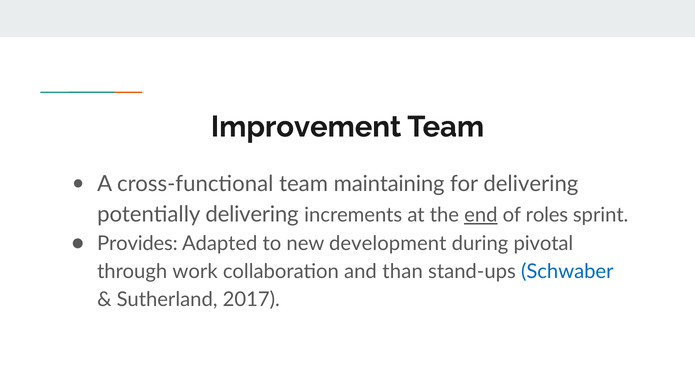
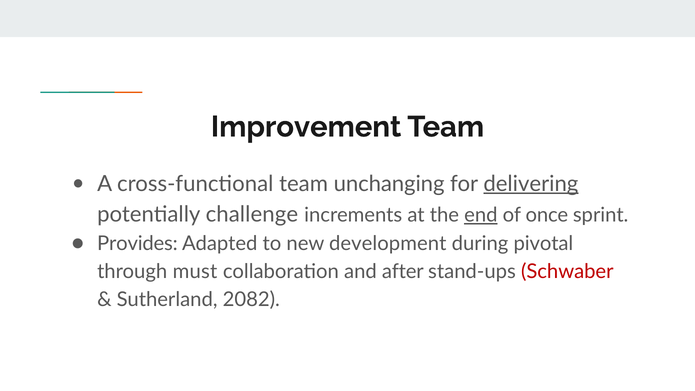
maintaining: maintaining -> unchanging (389, 184)
delivering underline: none -> present (531, 184)
potentially delivering: delivering -> challenge (252, 214)
roles: roles -> once (547, 215)
work: work -> must (195, 271)
than: than -> after (403, 271)
Schwaber colour: blue -> red (567, 271)
2017: 2017 -> 2082 (251, 299)
